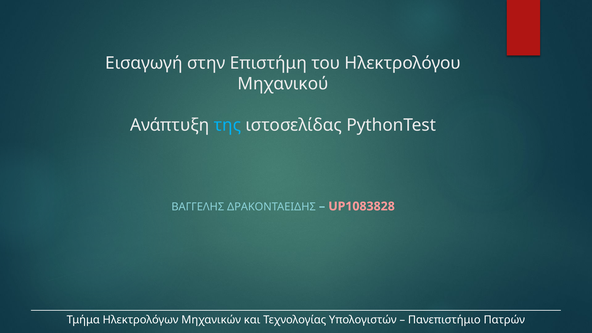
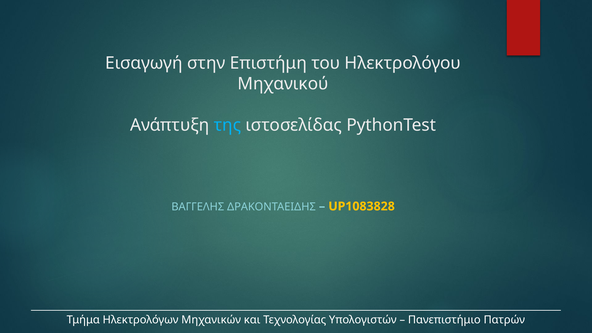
UP1083828 colour: pink -> yellow (362, 206)
